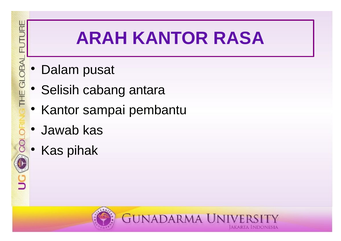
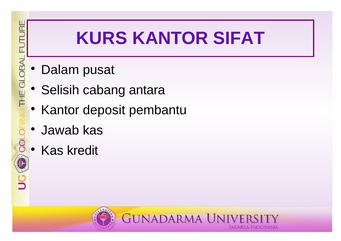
ARAH: ARAH -> KURS (102, 38)
RASA: RASA -> SIFAT (239, 38)
sampai: sampai -> deposit (104, 110)
pihak: pihak -> kredit (83, 151)
